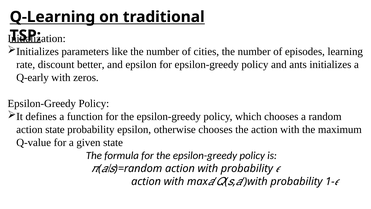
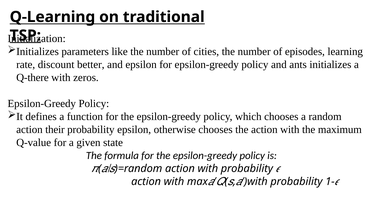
Q-early: Q-early -> Q-there (33, 77)
action state: state -> their (55, 129)
